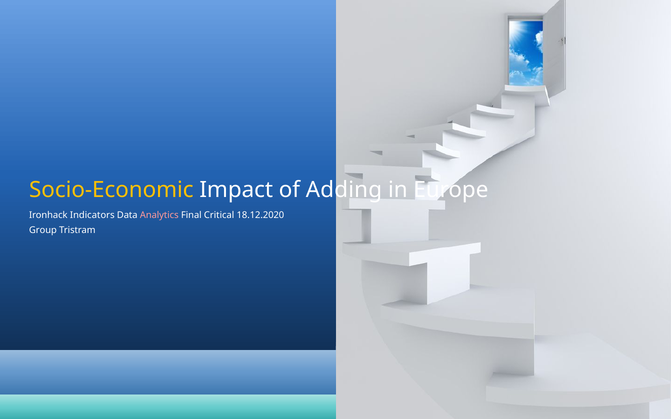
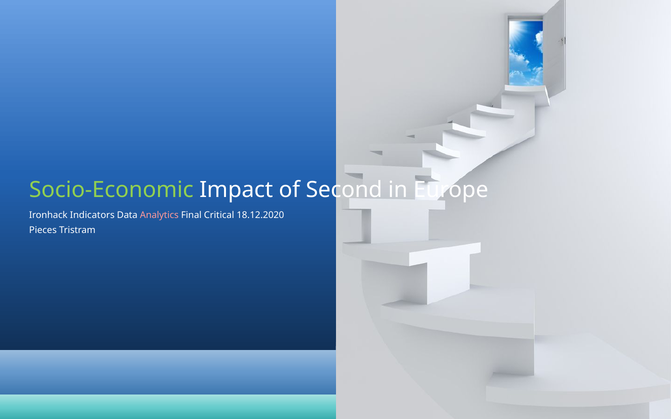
Socio-Economic colour: yellow -> light green (111, 190)
Adding: Adding -> Second (344, 190)
Group: Group -> Pieces (43, 230)
